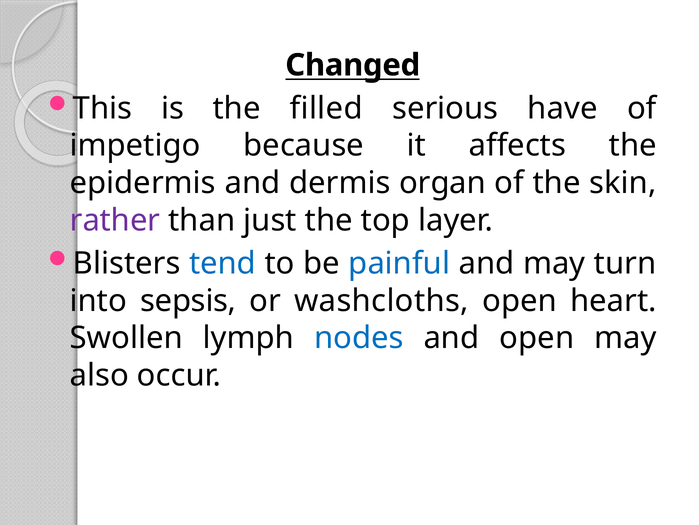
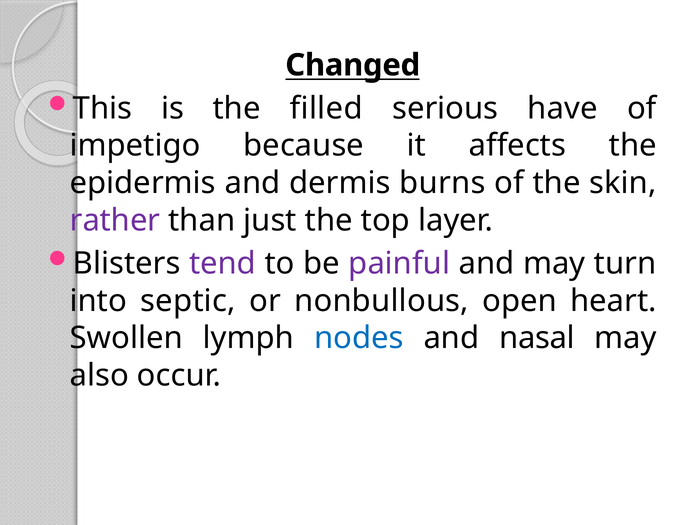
organ: organ -> burns (442, 183)
tend colour: blue -> purple (223, 263)
painful colour: blue -> purple (399, 263)
sepsis: sepsis -> septic (188, 300)
washcloths: washcloths -> nonbullous (381, 300)
and open: open -> nasal (537, 338)
